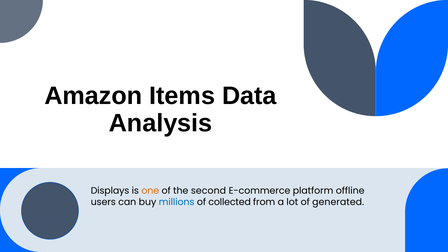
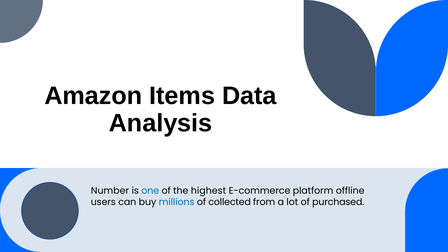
Displays: Displays -> Number (110, 191)
one colour: orange -> blue (150, 191)
second: second -> highest (208, 191)
generated: generated -> purchased (338, 202)
